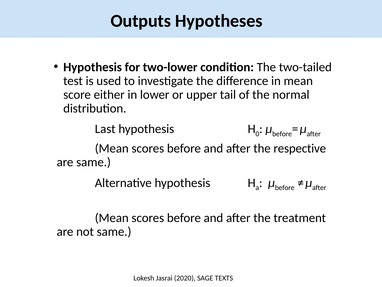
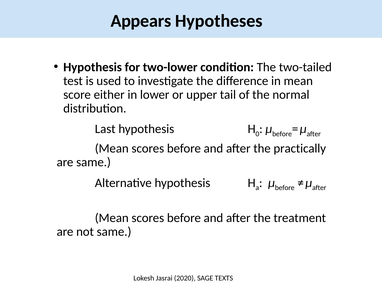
Outputs: Outputs -> Appears (141, 21)
respective: respective -> practically (300, 148)
